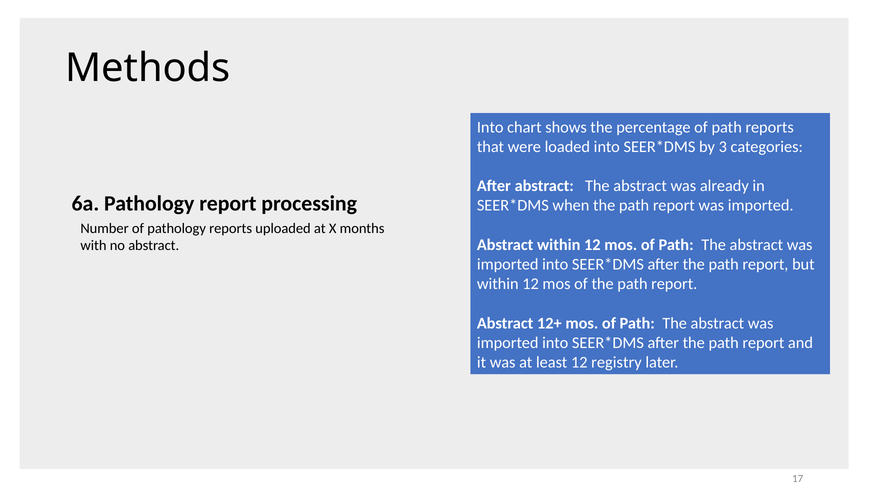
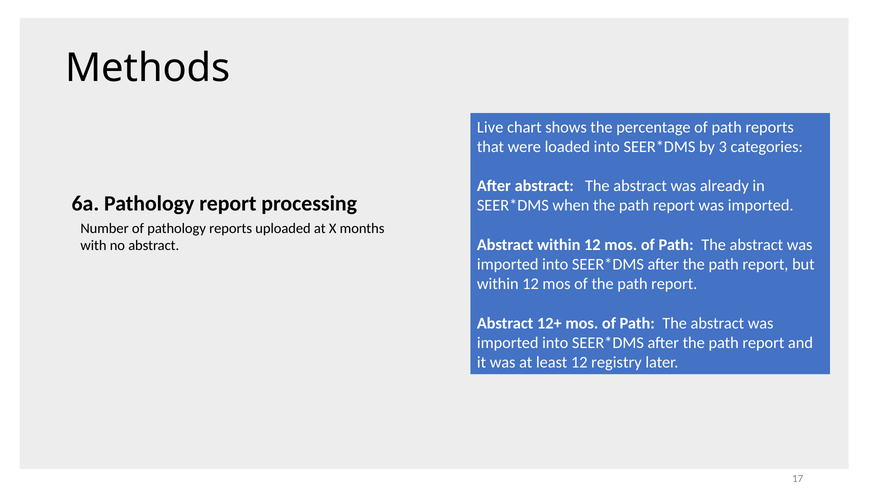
Into: Into -> Live (490, 127)
